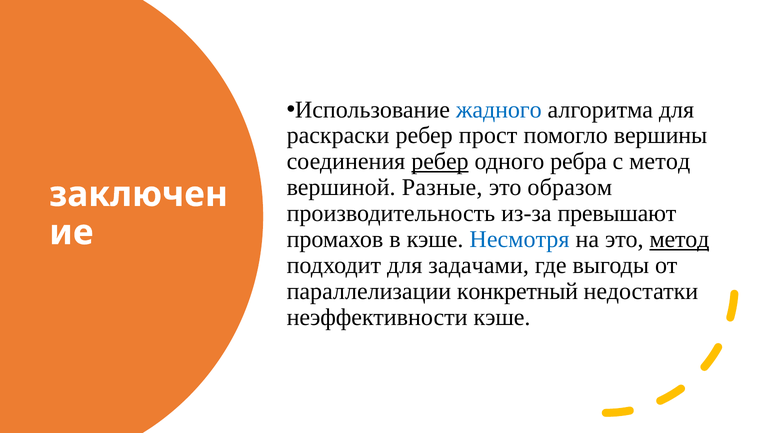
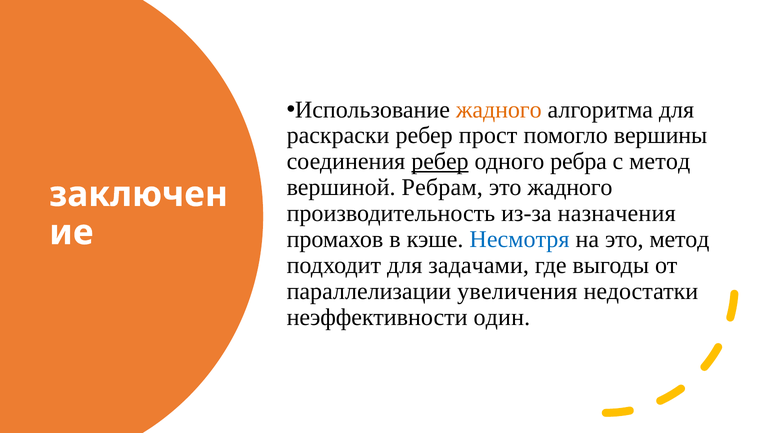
жадного colour: blue -> orange (499, 110)
Разные: Разные -> Ребрам (442, 188)
это образом: образом -> жадного (570, 188)
превышают: превышают -> назначения (617, 214)
метод underline: present -> none (679, 240)
конкретный: конкретный -> увеличения (517, 292)
неэффективности кэше: кэше -> один (502, 318)
